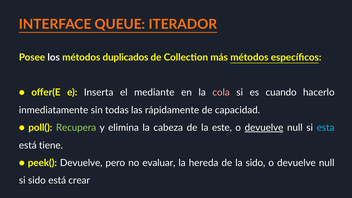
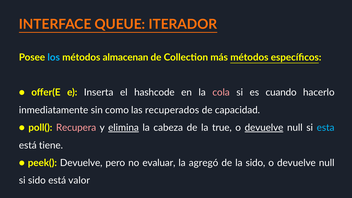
los colour: white -> light blue (54, 57)
duplicados: duplicados -> almacenan (126, 57)
mediante: mediante -> hashcode (154, 92)
todas: todas -> como (117, 110)
rápidamente: rápidamente -> recuperados (172, 110)
Recupera colour: light green -> pink (76, 128)
elimina underline: none -> present (123, 128)
este: este -> true (222, 128)
hereda: hereda -> agregó (204, 163)
crear: crear -> valor (79, 180)
